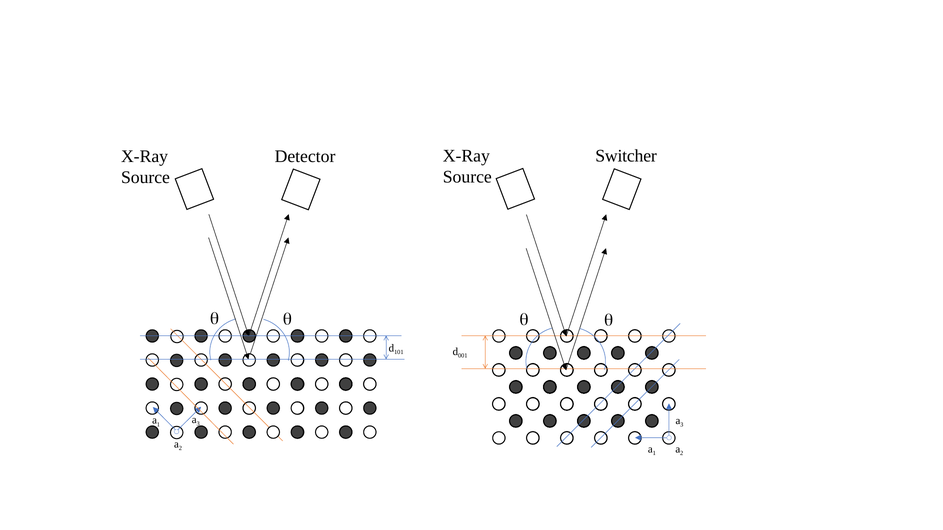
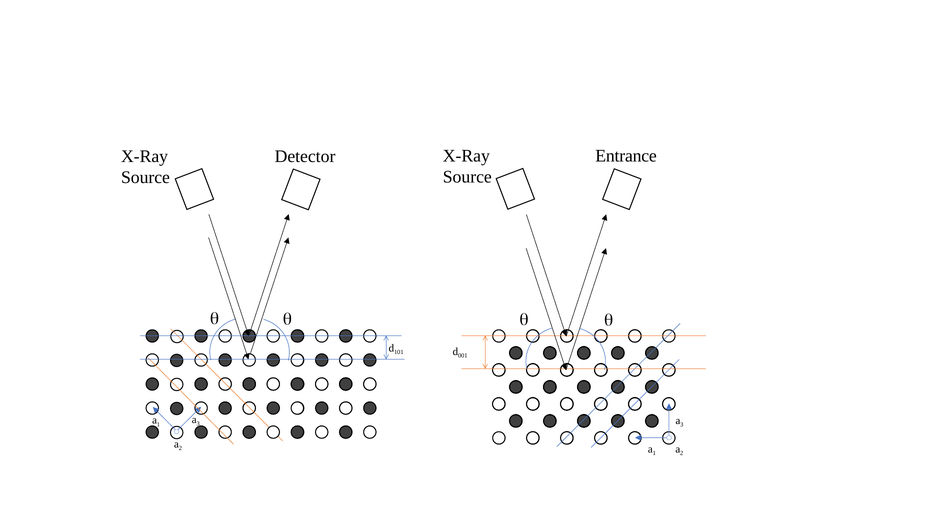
Switcher: Switcher -> Entrance (626, 156)
